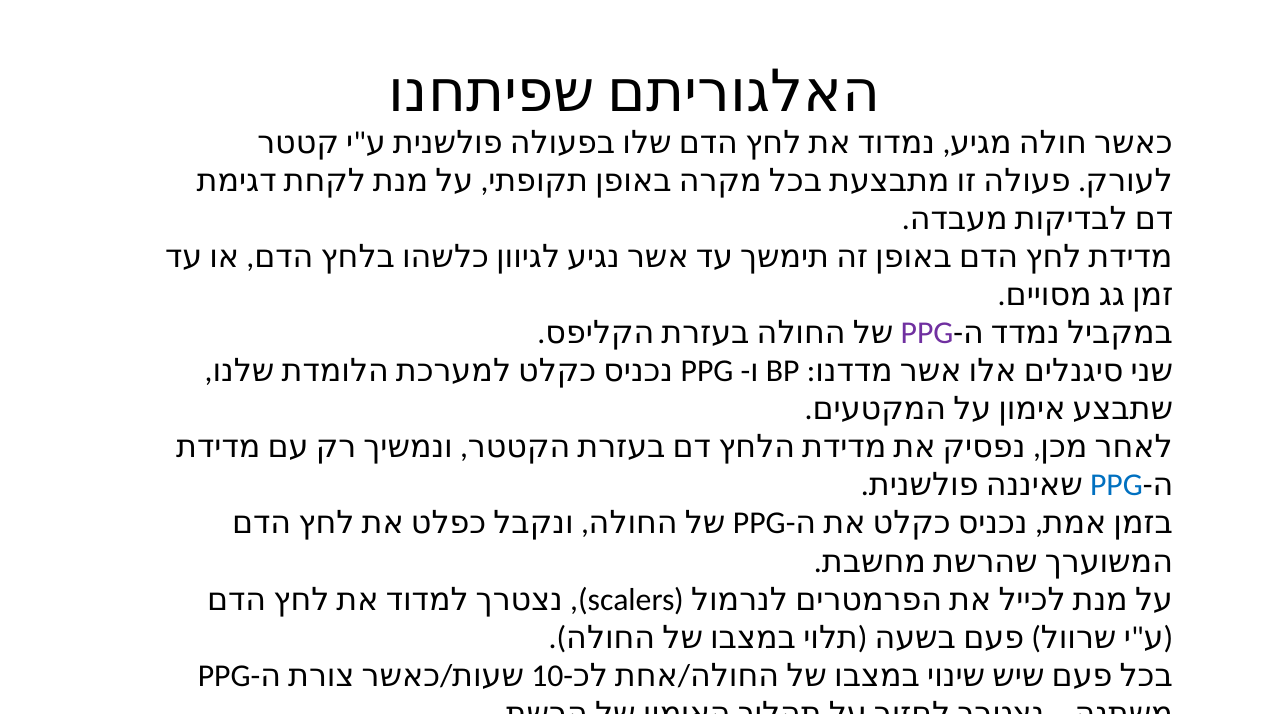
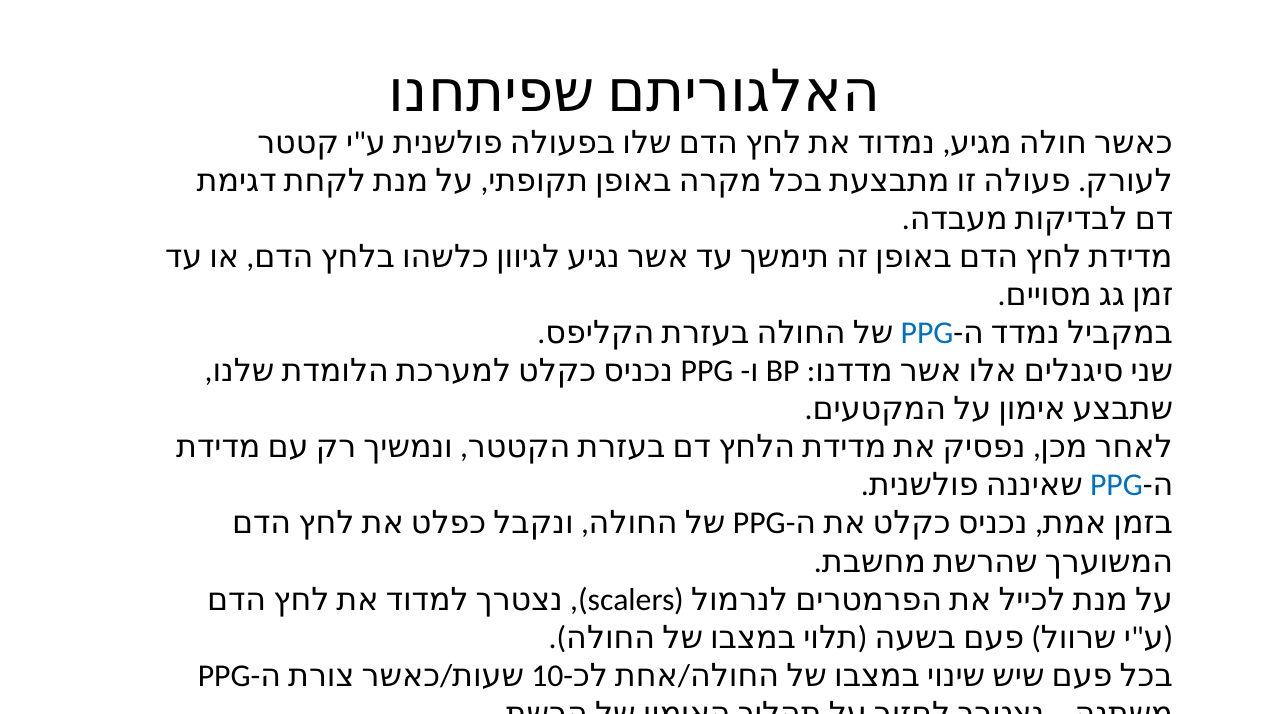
PPG colour: purple -> blue (927, 333)
